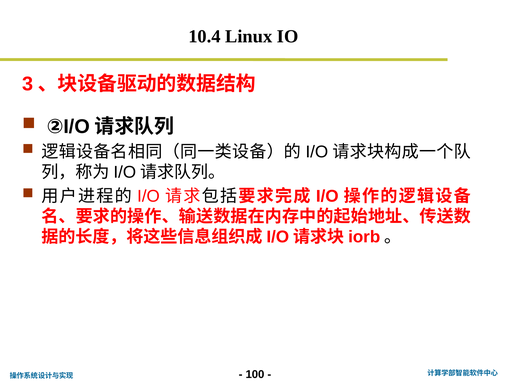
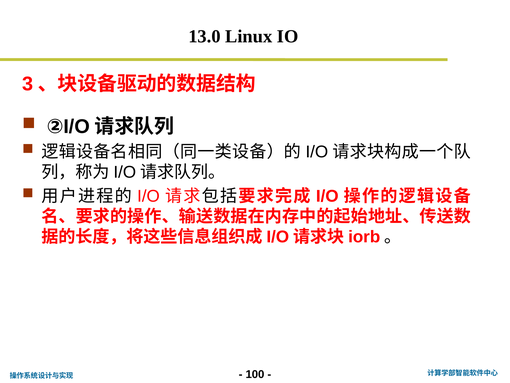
10.4: 10.4 -> 13.0 (204, 36)
